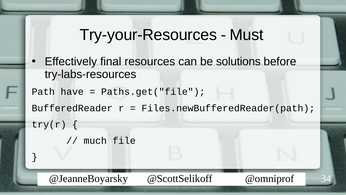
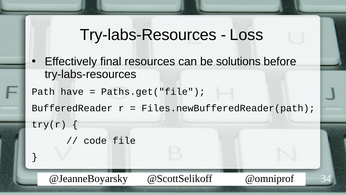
Try-your-Resources: Try-your-Resources -> Try-labs-Resources (148, 35)
Must: Must -> Loss (246, 35)
much: much -> code (95, 140)
